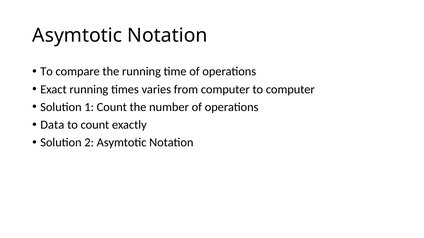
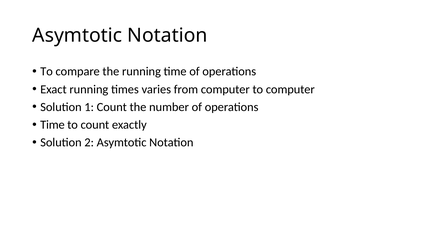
Data: Data -> Time (52, 125)
